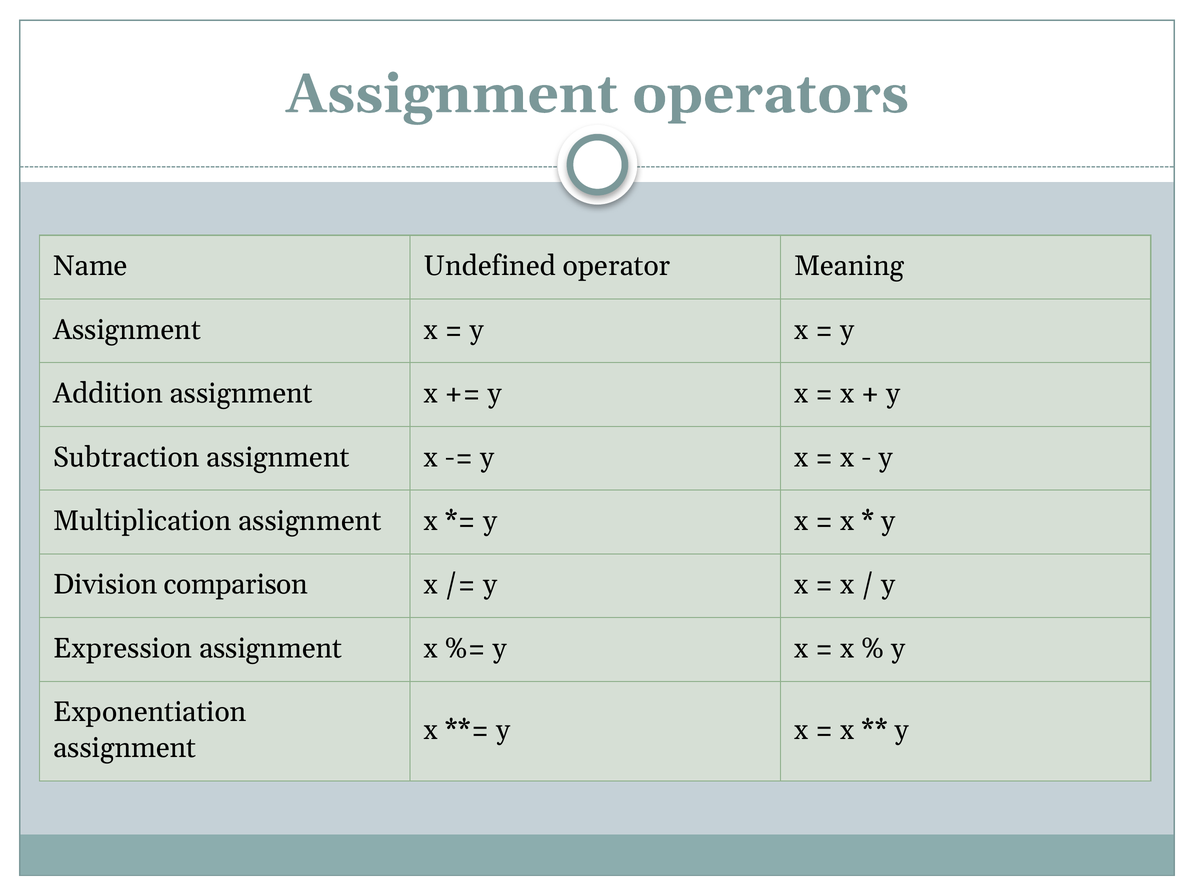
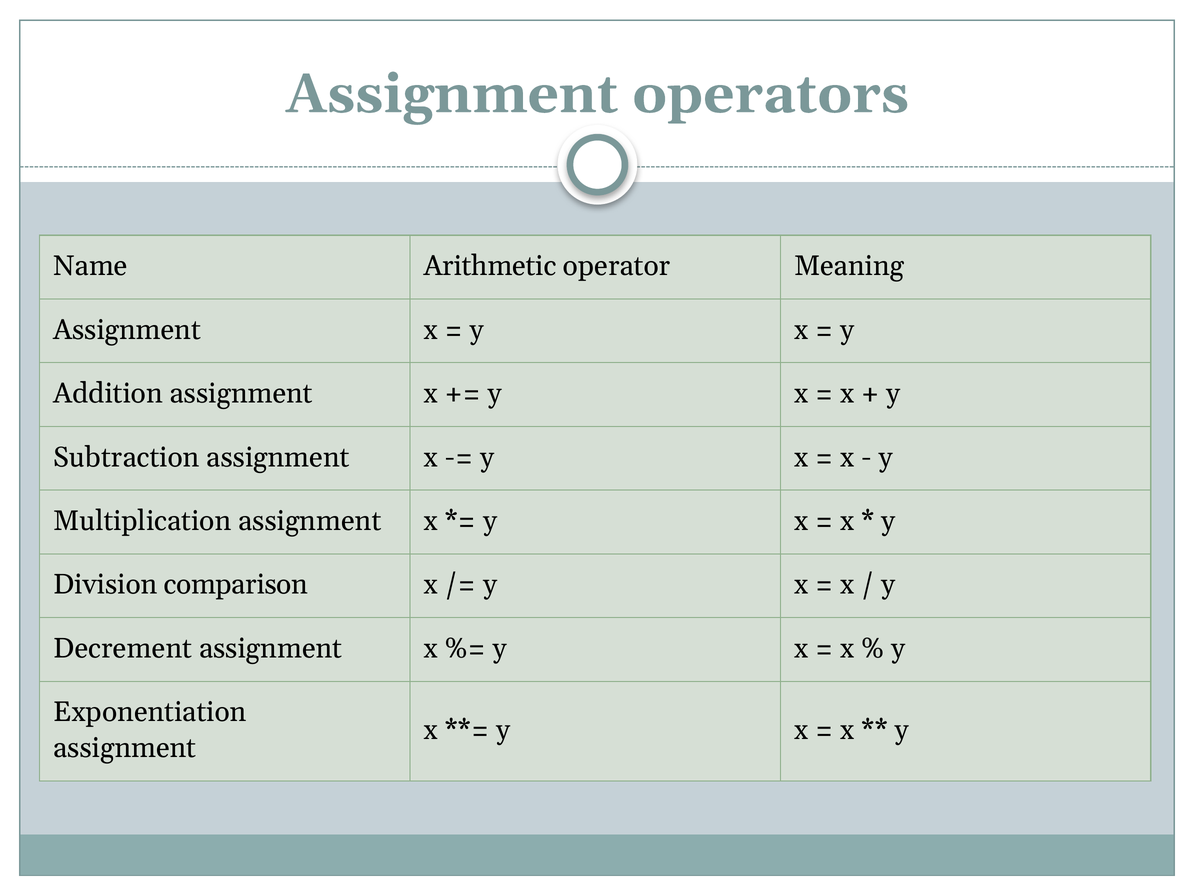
Undefined: Undefined -> Arithmetic (490, 266)
Expression: Expression -> Decrement (123, 649)
